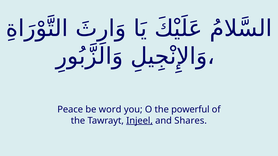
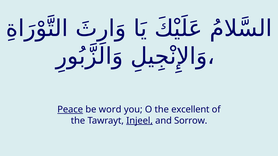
Peace underline: none -> present (70, 110)
powerful: powerful -> excellent (190, 110)
Shares: Shares -> Sorrow (191, 121)
